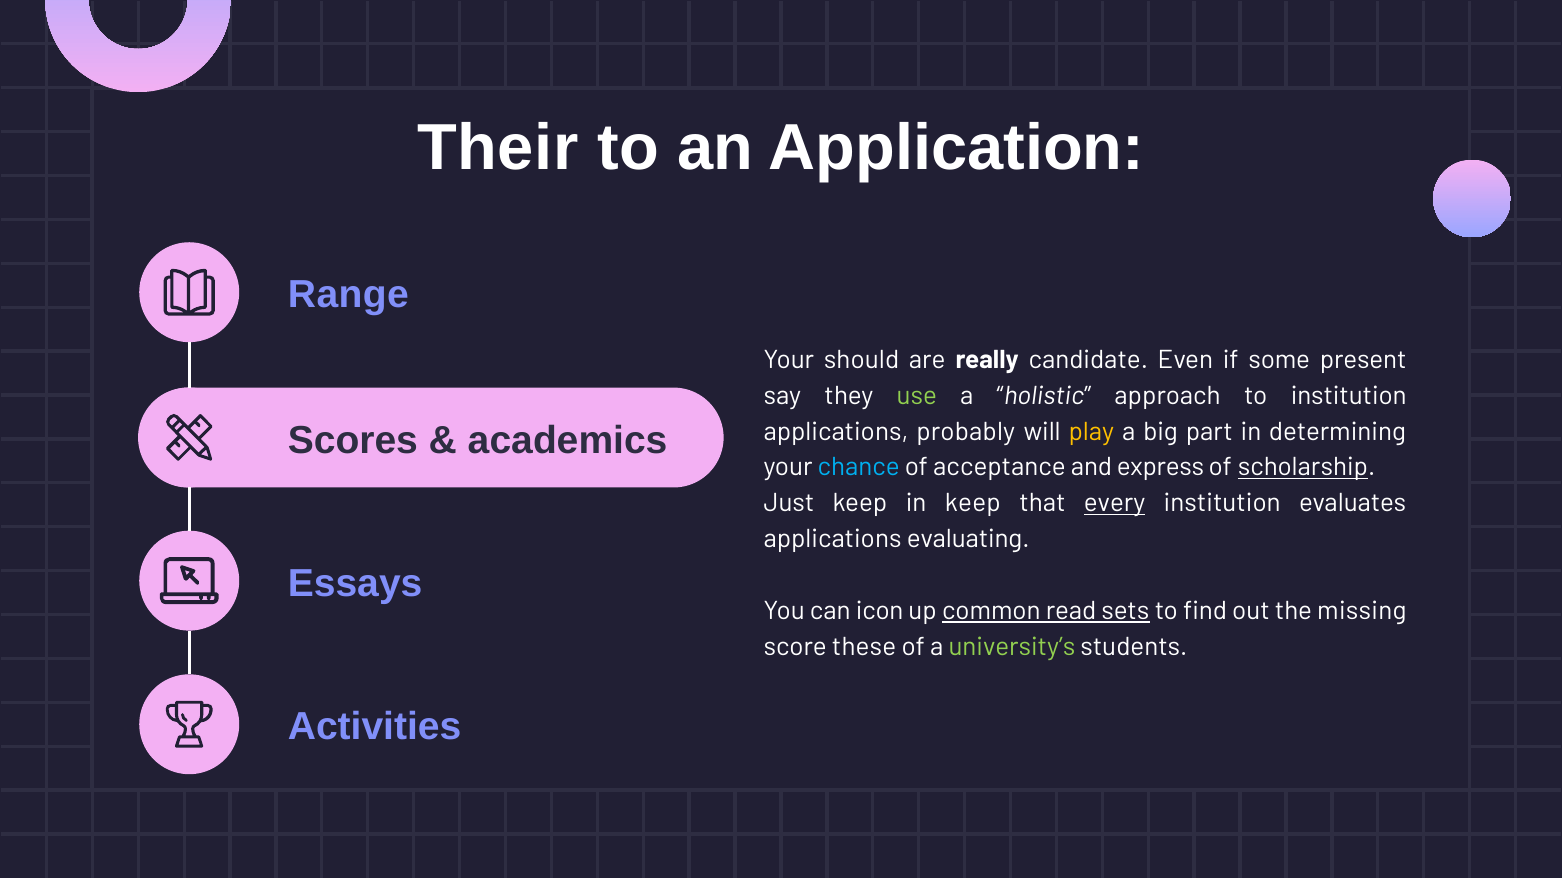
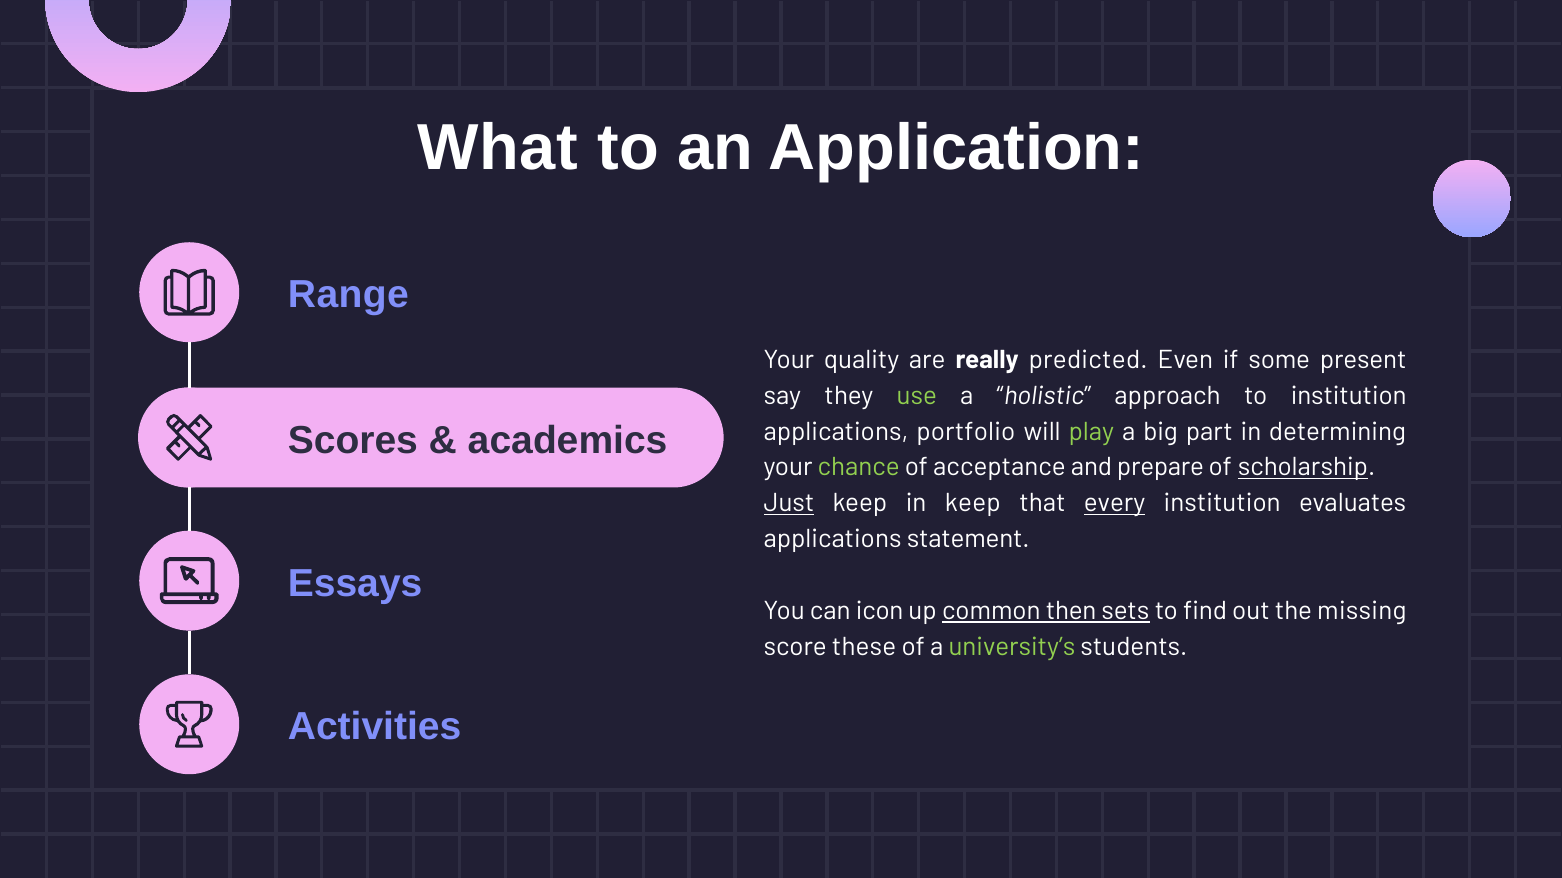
Their: Their -> What (498, 148)
should: should -> quality (862, 360)
candidate: candidate -> predicted (1088, 360)
probably: probably -> portfolio (966, 432)
play colour: yellow -> light green (1091, 432)
chance colour: light blue -> light green (859, 468)
express: express -> prepare (1161, 468)
Just underline: none -> present (789, 504)
evaluating: evaluating -> statement (968, 540)
read: read -> then (1071, 611)
